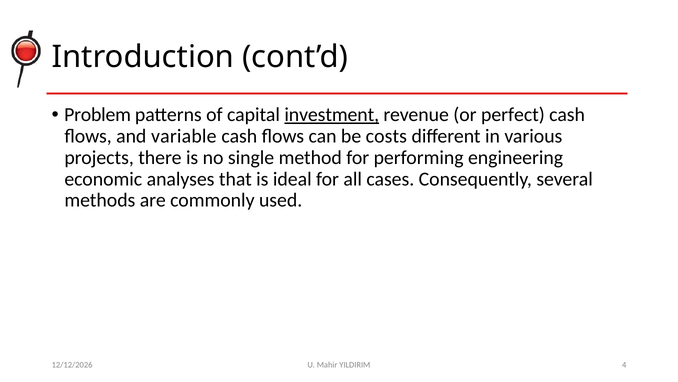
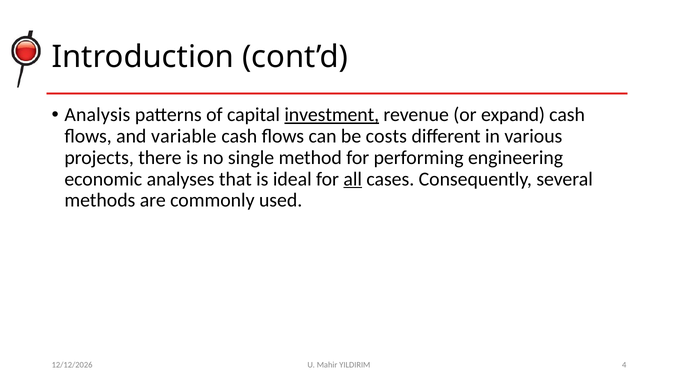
Problem: Problem -> Analysis (97, 115)
perfect: perfect -> expand (513, 115)
all underline: none -> present (353, 179)
